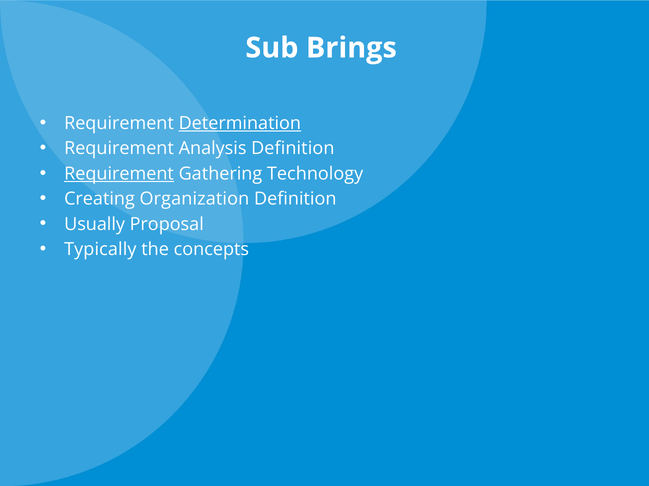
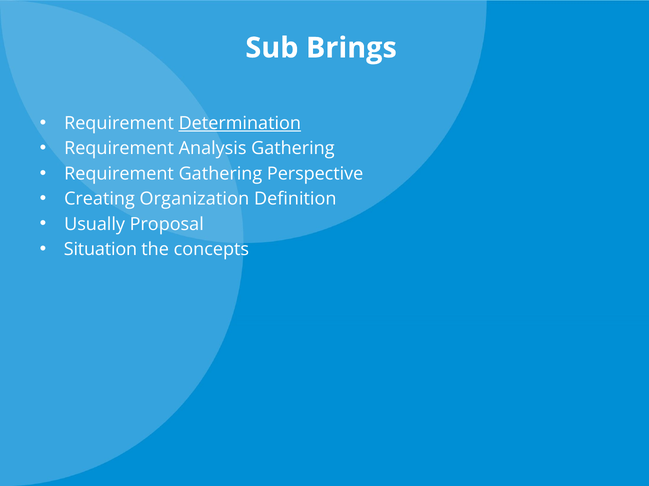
Analysis Definition: Definition -> Gathering (293, 149)
Requirement underline: present -> none (119, 174)
Technology: Technology -> Perspective (315, 174)
Typically: Typically -> Situation (100, 250)
